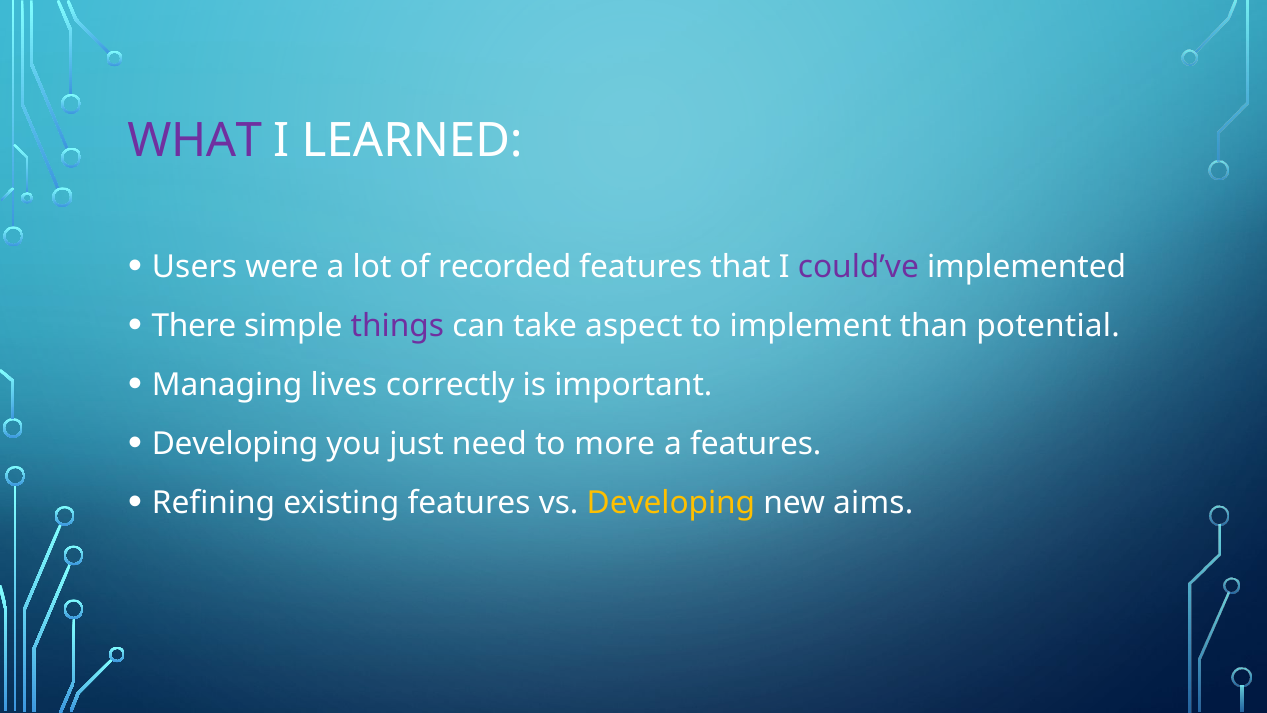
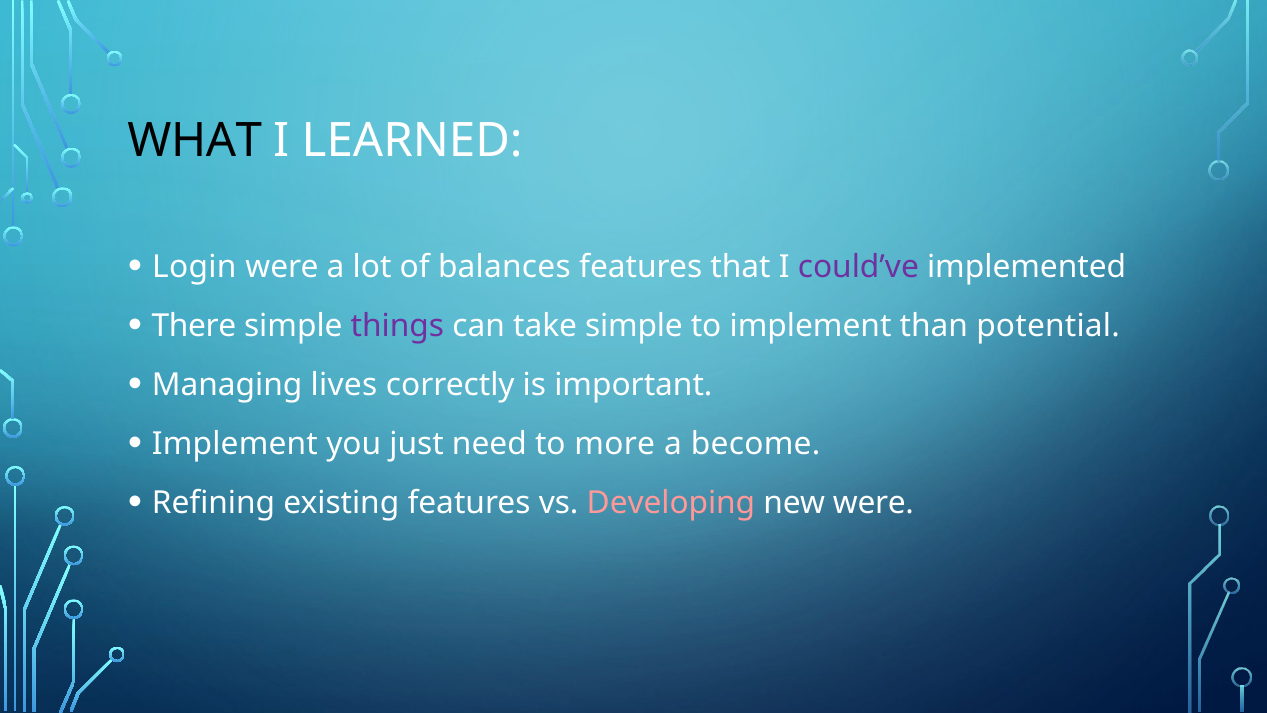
WHAT colour: purple -> black (195, 141)
Users: Users -> Login (194, 267)
recorded: recorded -> balances (504, 267)
take aspect: aspect -> simple (634, 326)
Developing: Developing -> Implement (235, 444)
a features: features -> become (756, 444)
Developing colour: yellow -> pink (671, 503)
new aims: aims -> were (873, 503)
